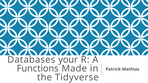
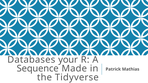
Functions: Functions -> Sequence (38, 69)
